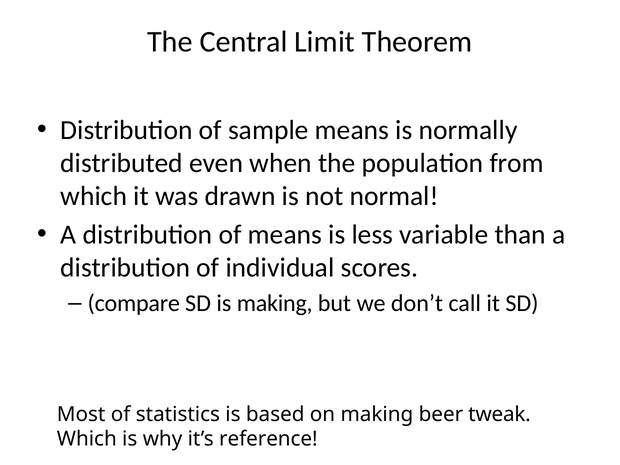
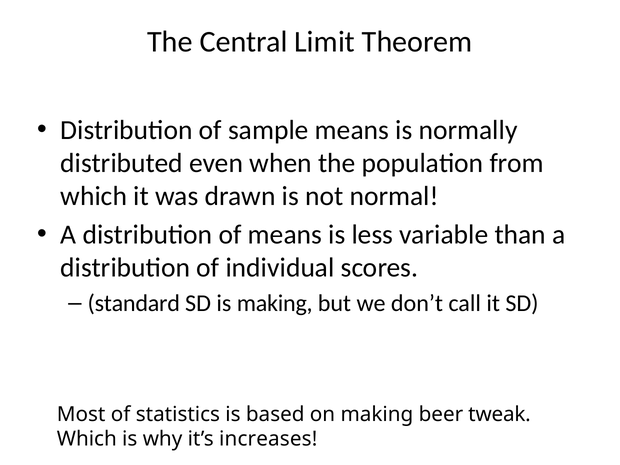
compare: compare -> standard (134, 303)
reference: reference -> increases (268, 439)
